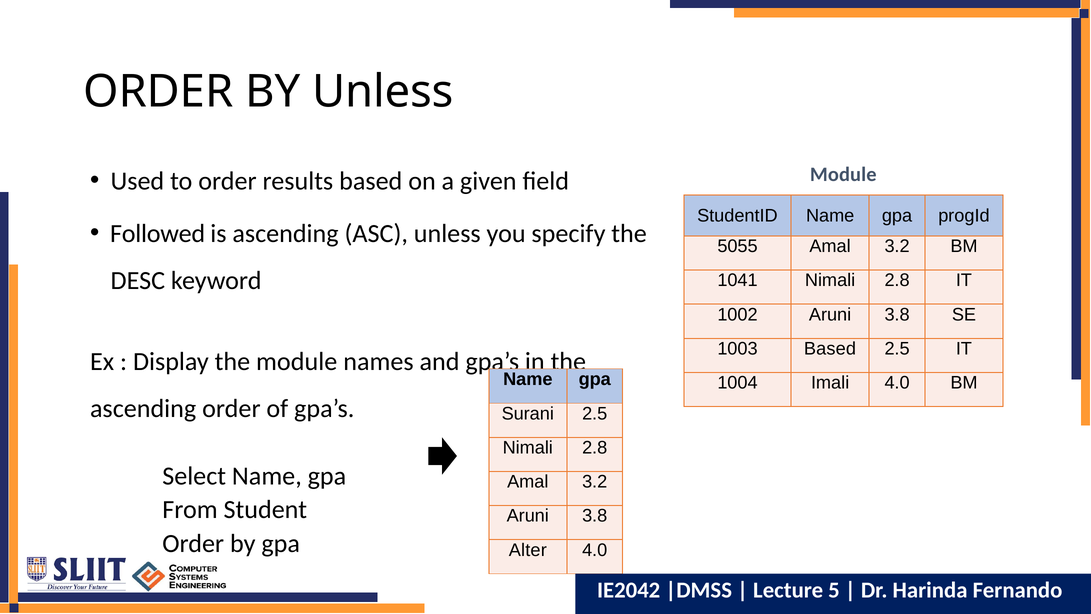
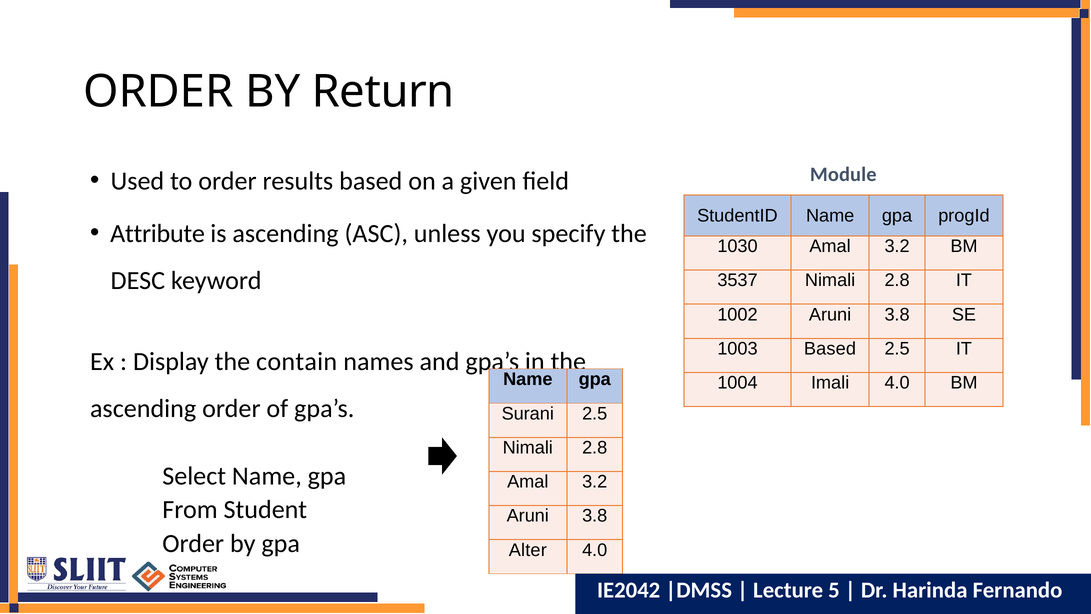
BY Unless: Unless -> Return (383, 92)
Followed: Followed -> Attribute (158, 234)
5055: 5055 -> 1030 (738, 246)
1041: 1041 -> 3537 (738, 280)
the module: module -> contain (297, 361)
